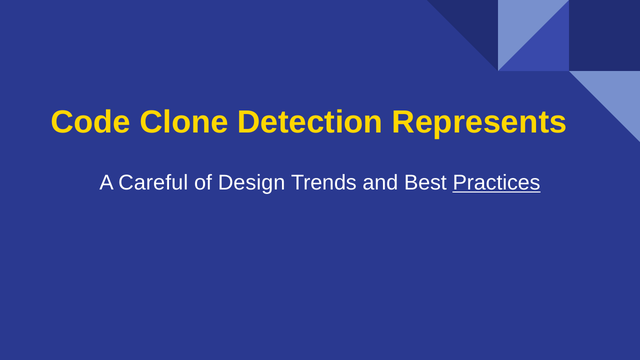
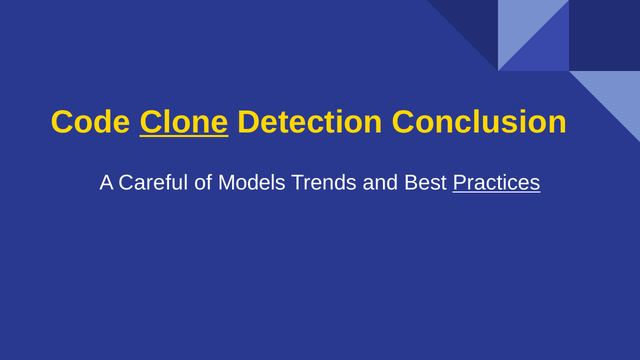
Clone underline: none -> present (184, 122)
Represents: Represents -> Conclusion (479, 122)
Design: Design -> Models (252, 183)
